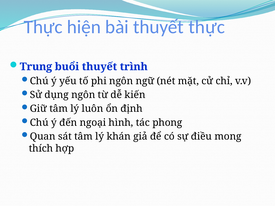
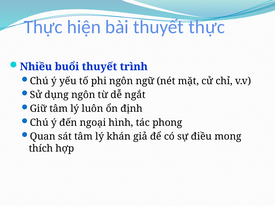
Trung: Trung -> Nhiều (36, 67)
kiến: kiến -> ngắt (135, 95)
